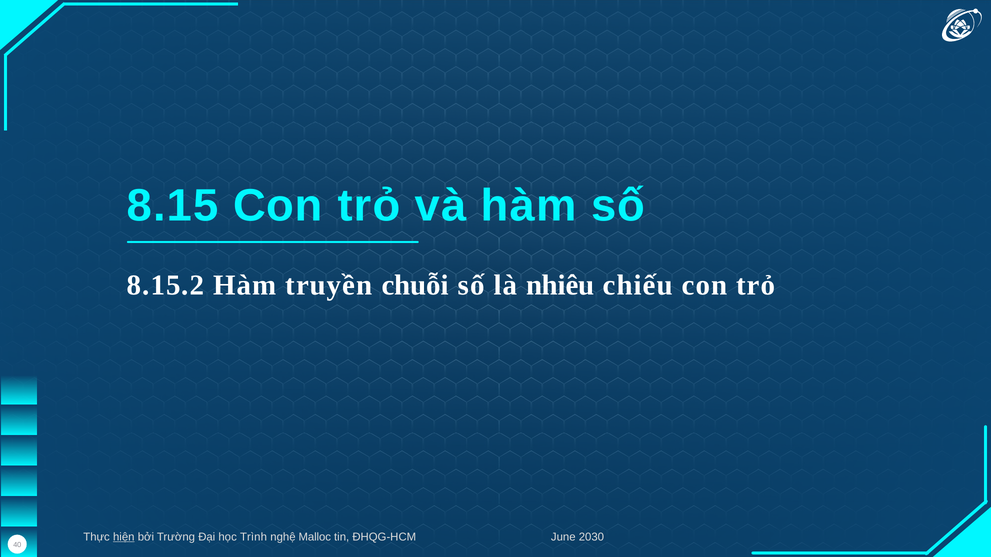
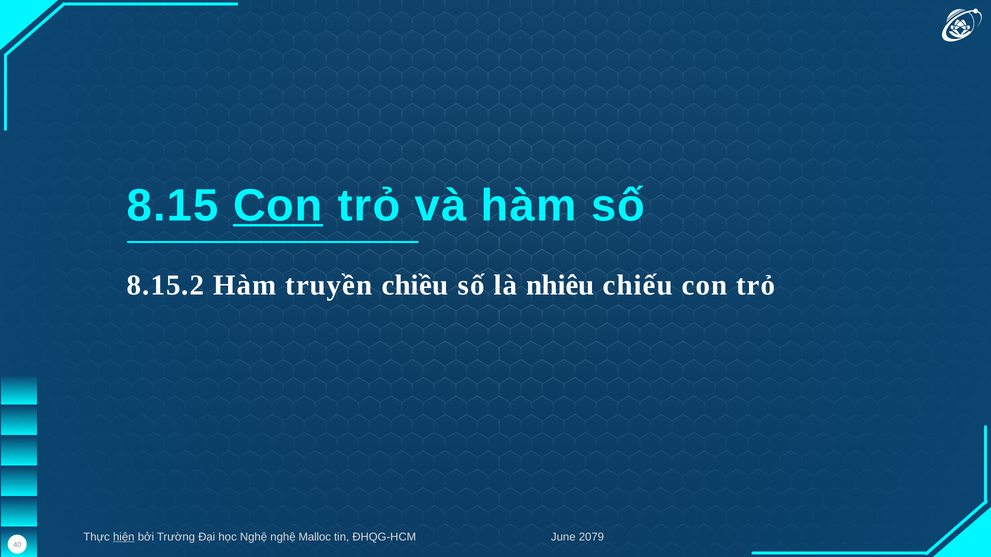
Con underline: none -> present (278, 206)
chuỗi: chuỗi -> chiều (415, 286)
học Trình: Trình -> Nghệ (254, 537)
2030: 2030 -> 2079 (591, 537)
